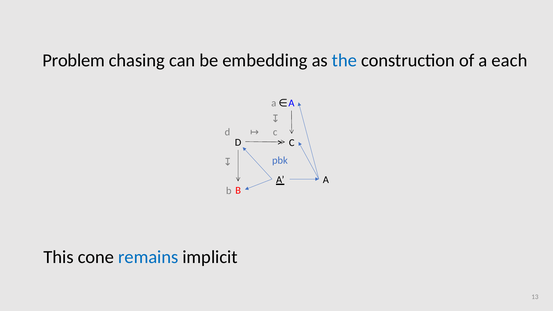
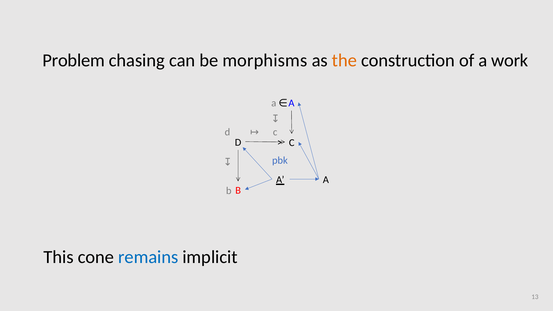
embedding: embedding -> morphisms (265, 60)
the colour: blue -> orange (344, 60)
each: each -> work (510, 60)
